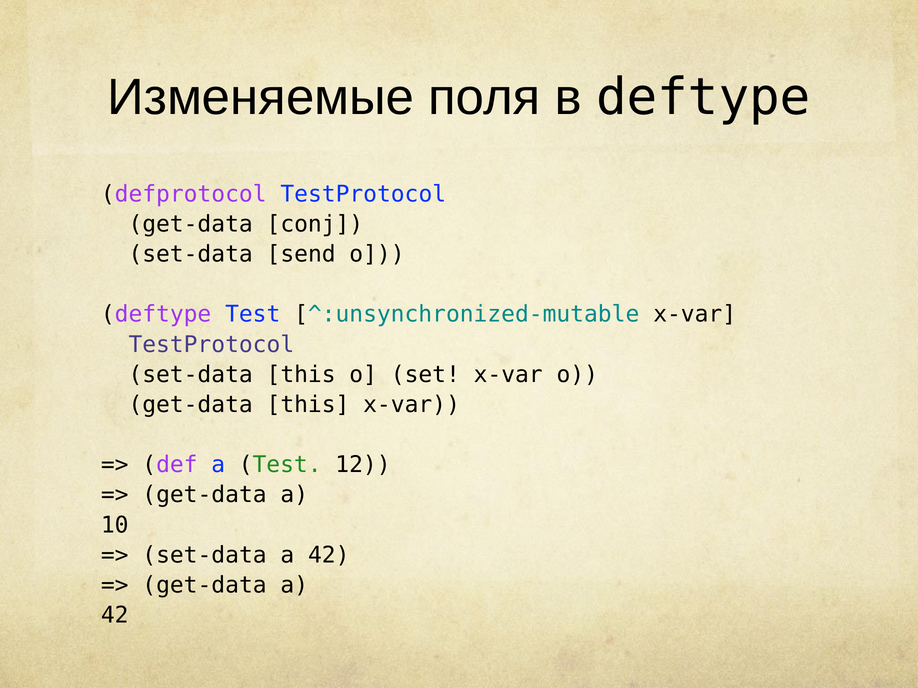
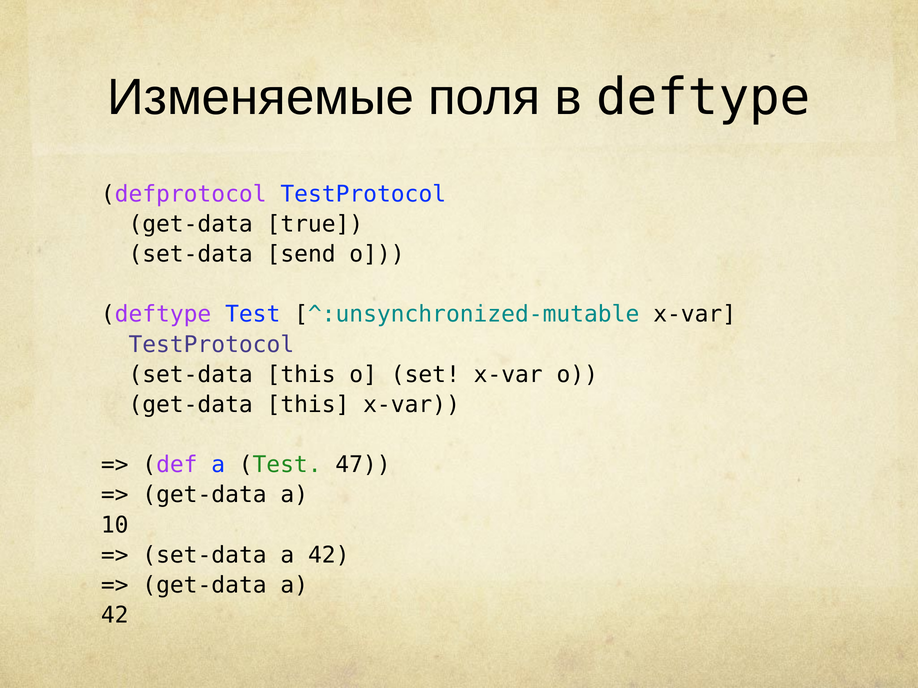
conj: conj -> true (315, 224)
12: 12 -> 47 (363, 465)
